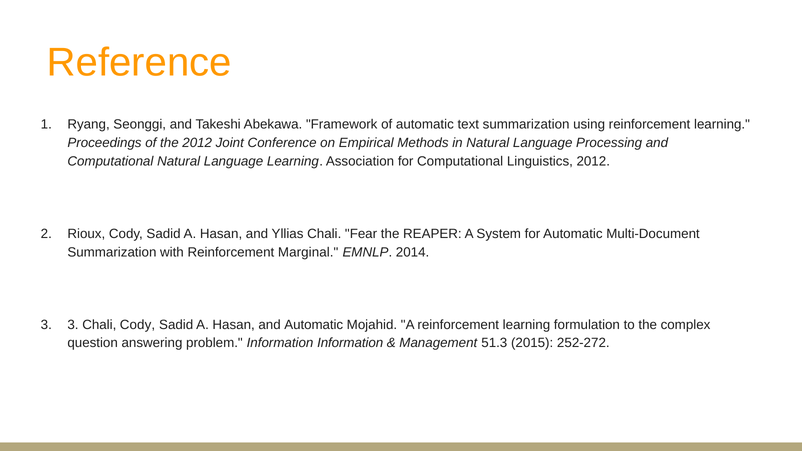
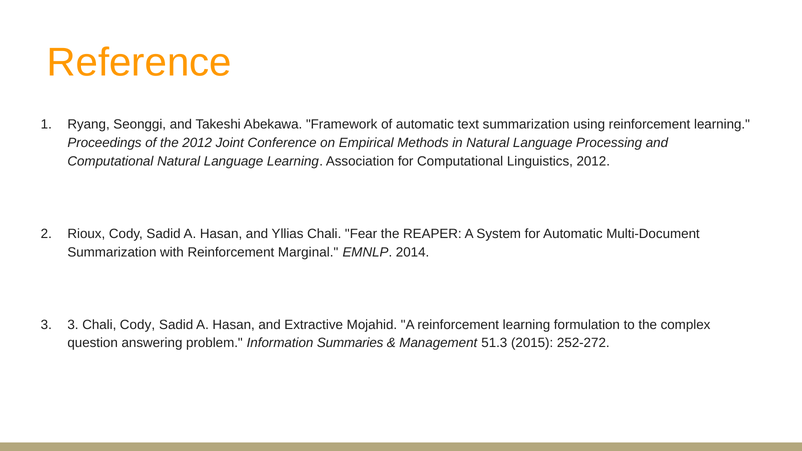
and Automatic: Automatic -> Extractive (314, 325)
Information Information: Information -> Summaries (350, 343)
